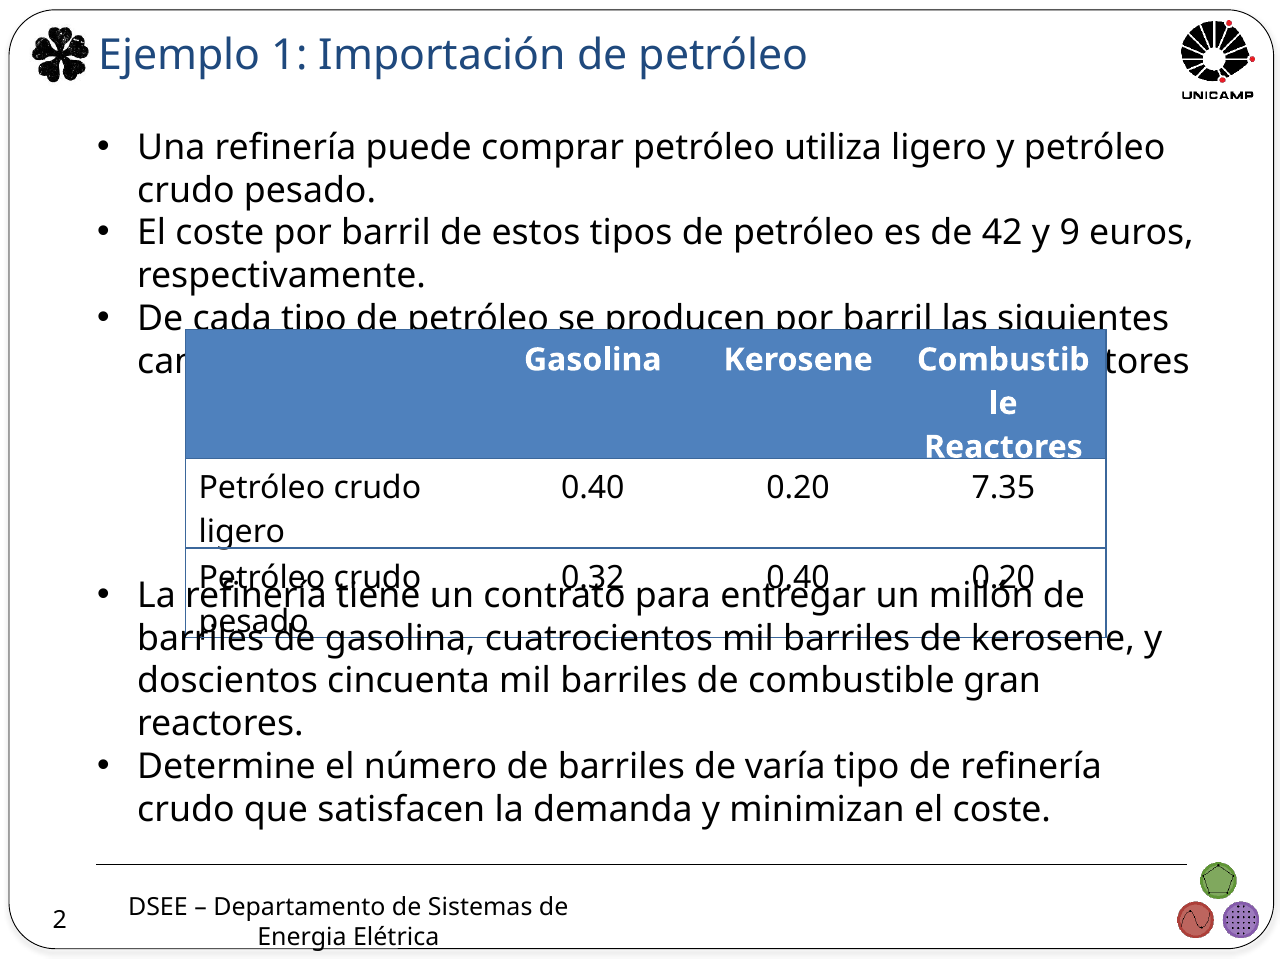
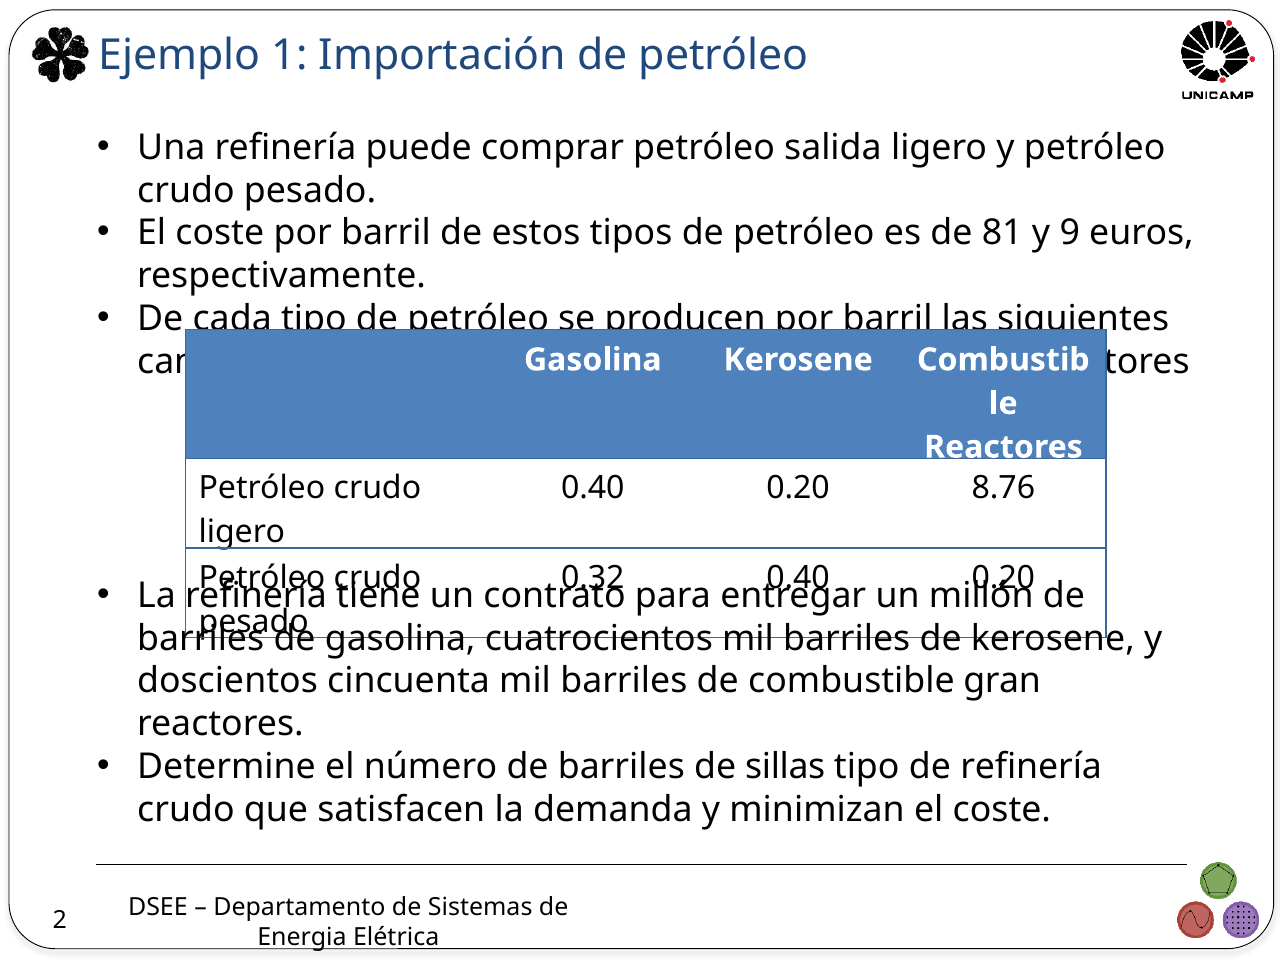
utiliza: utiliza -> salida (833, 148)
42: 42 -> 81 (1002, 233)
7.35: 7.35 -> 8.76 (1003, 488)
varía: varía -> sillas (785, 767)
